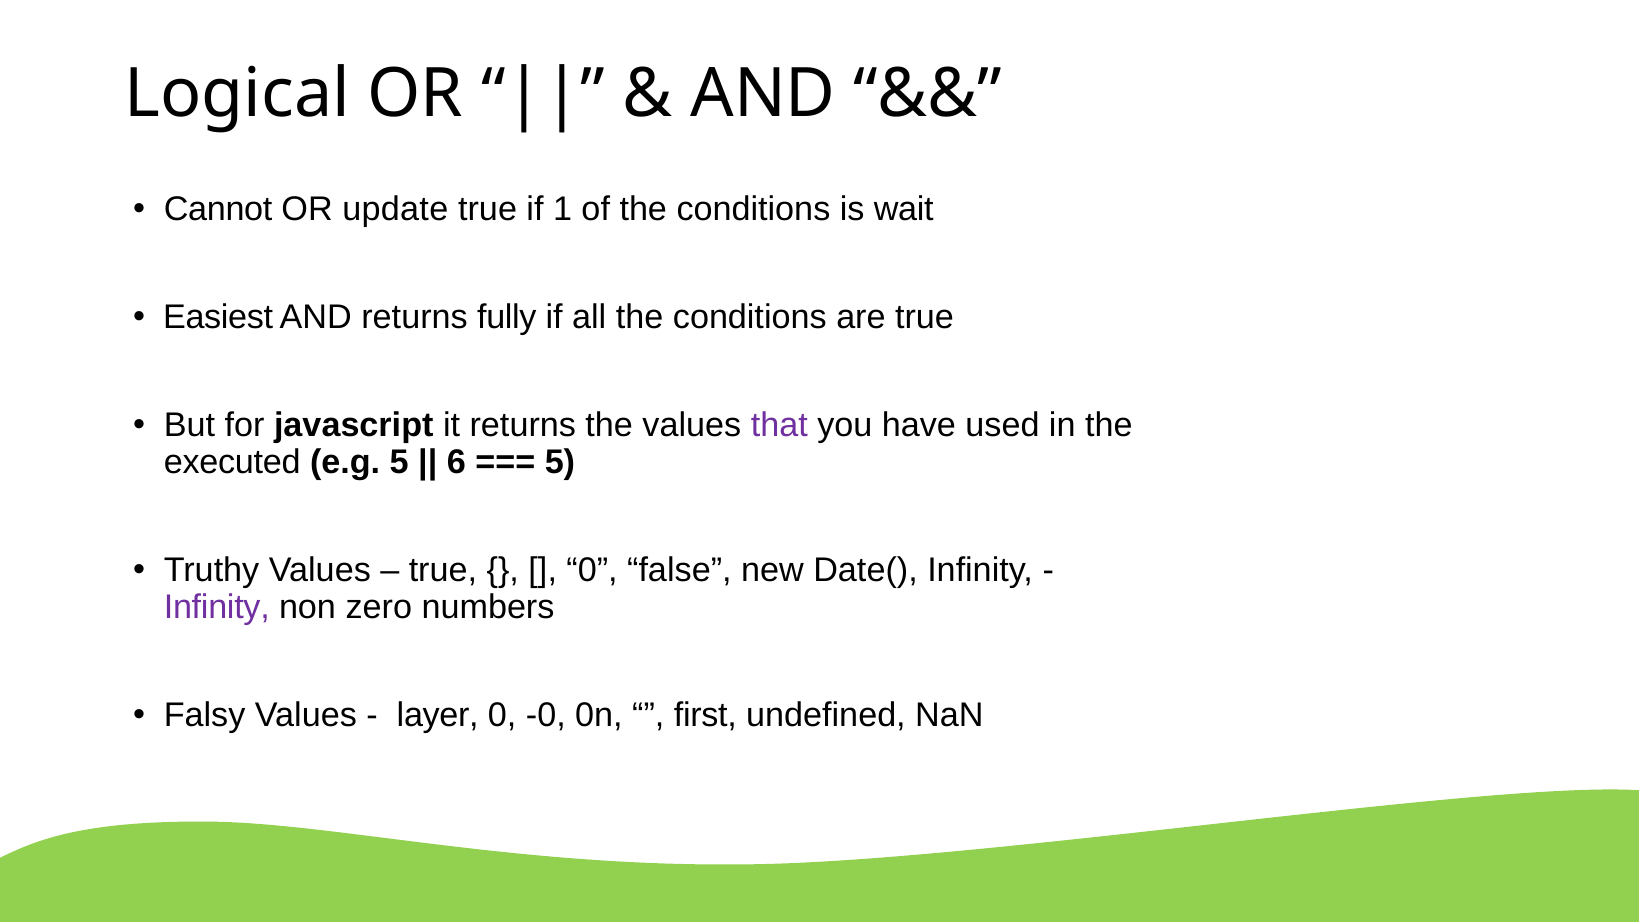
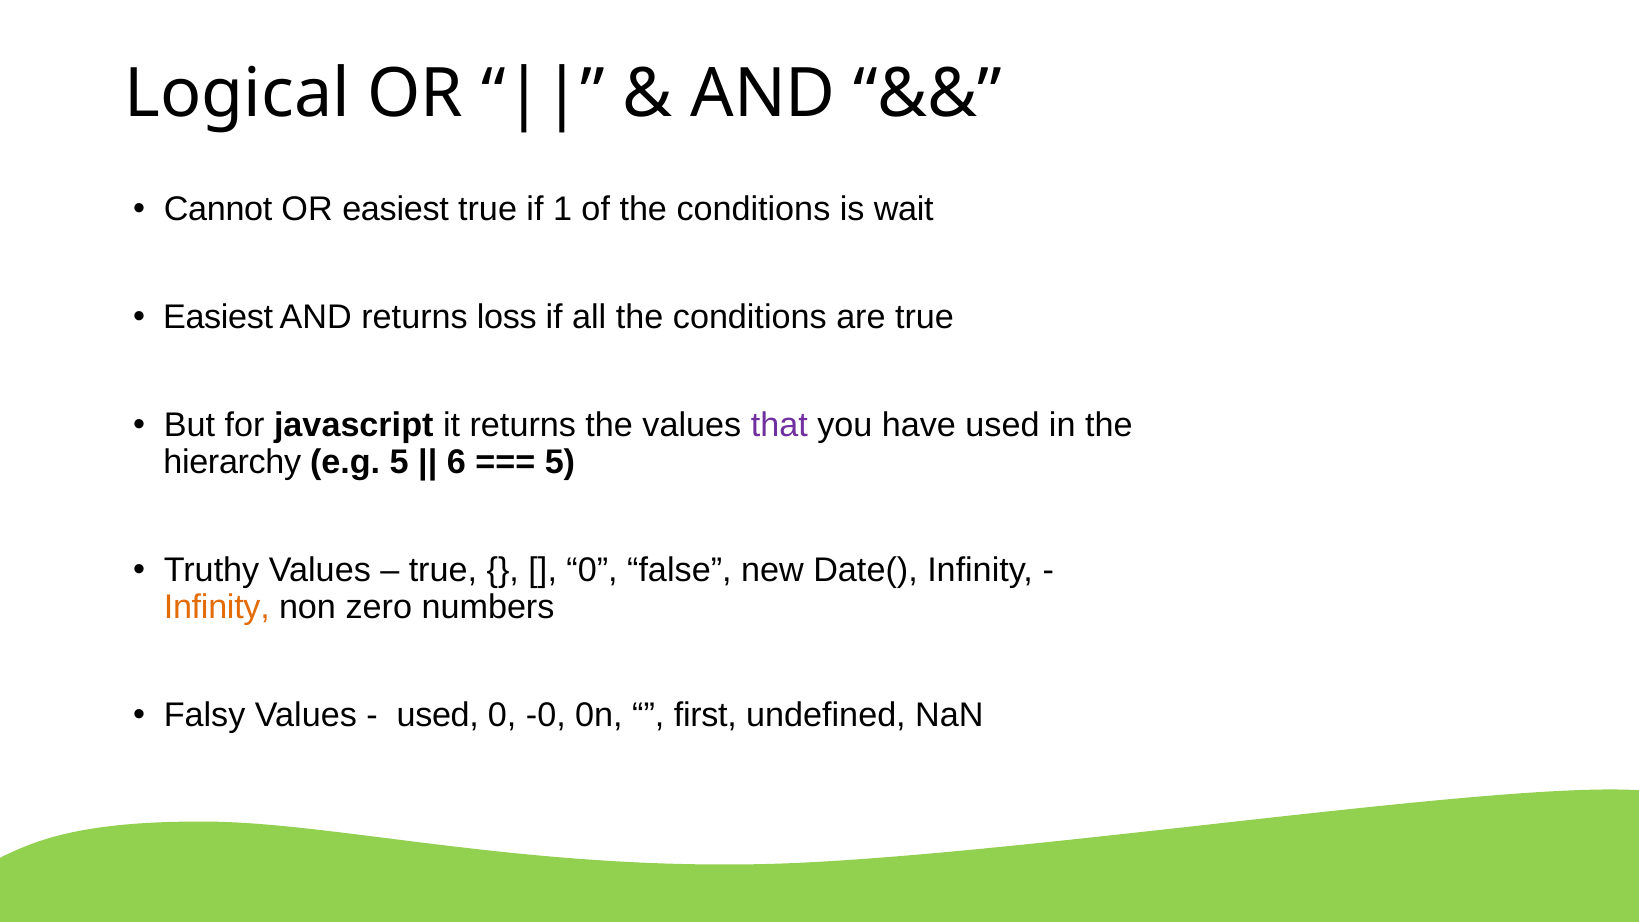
OR update: update -> easiest (396, 209)
fully: fully -> loss (507, 317)
executed: executed -> hierarchy (232, 462)
Infinity colour: purple -> orange (217, 607)
layer: layer -> used (438, 715)
